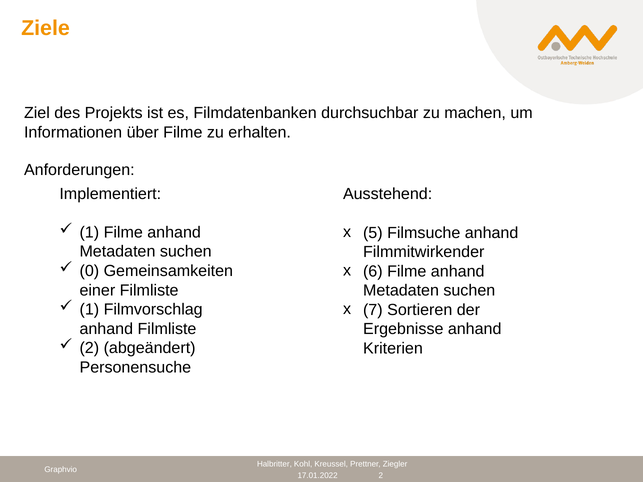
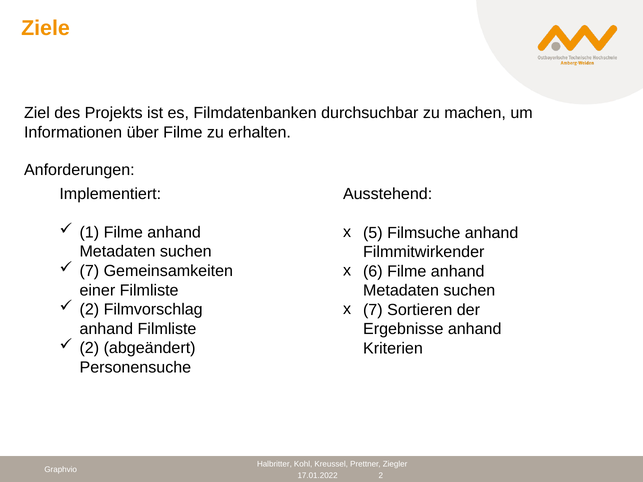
0: 0 -> 7 (89, 271)
1: 1 -> 2 (89, 310)
